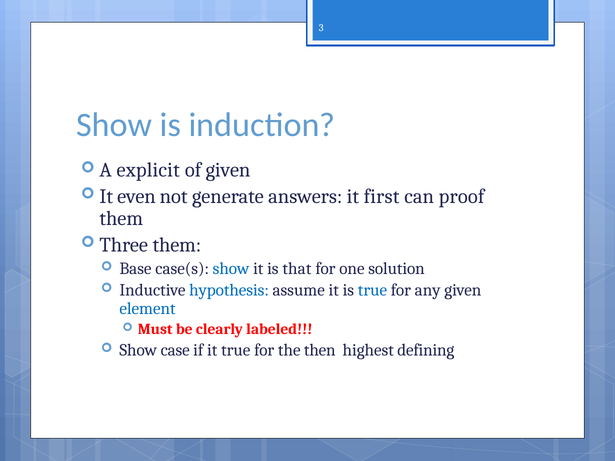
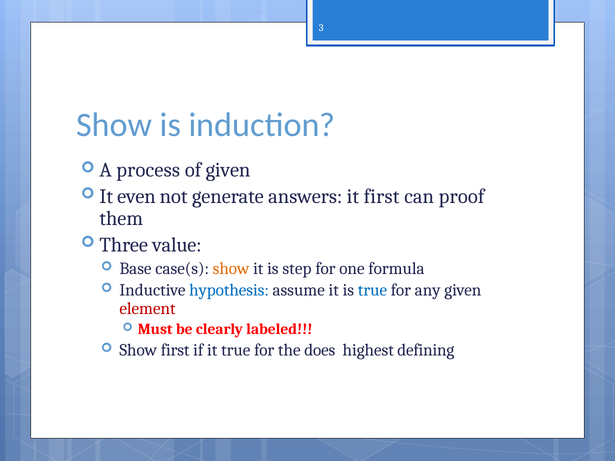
explicit: explicit -> process (148, 170)
Three them: them -> value (177, 245)
show colour: blue -> orange (231, 269)
that: that -> step (297, 269)
solution: solution -> formula (397, 269)
element colour: blue -> red (148, 309)
Show case: case -> first (175, 350)
then: then -> does (320, 350)
